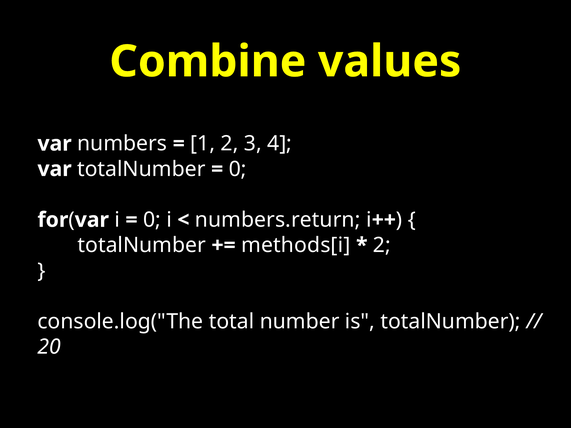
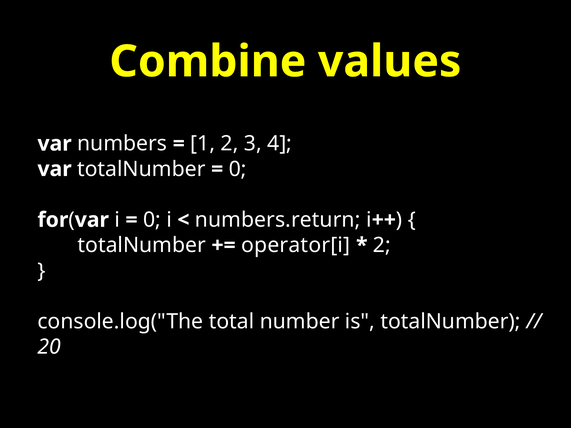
methods[i: methods[i -> operator[i (296, 245)
